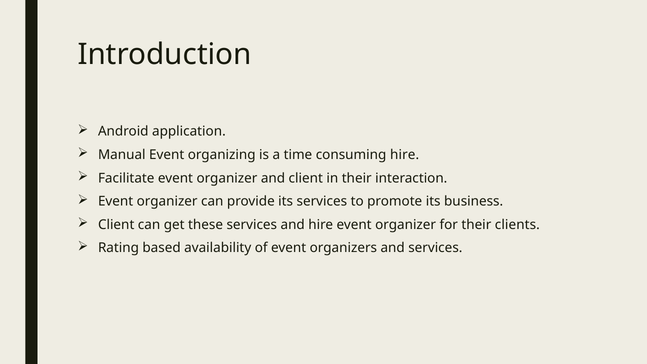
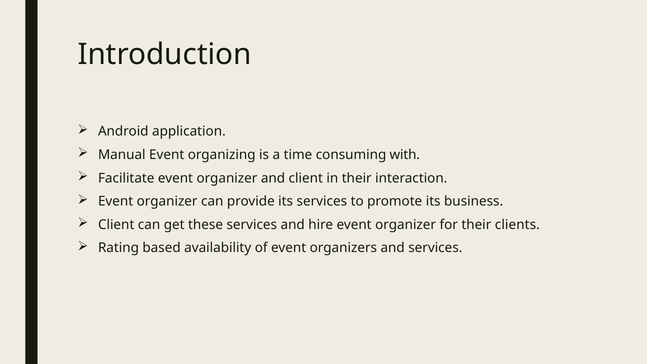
consuming hire: hire -> with (405, 155)
